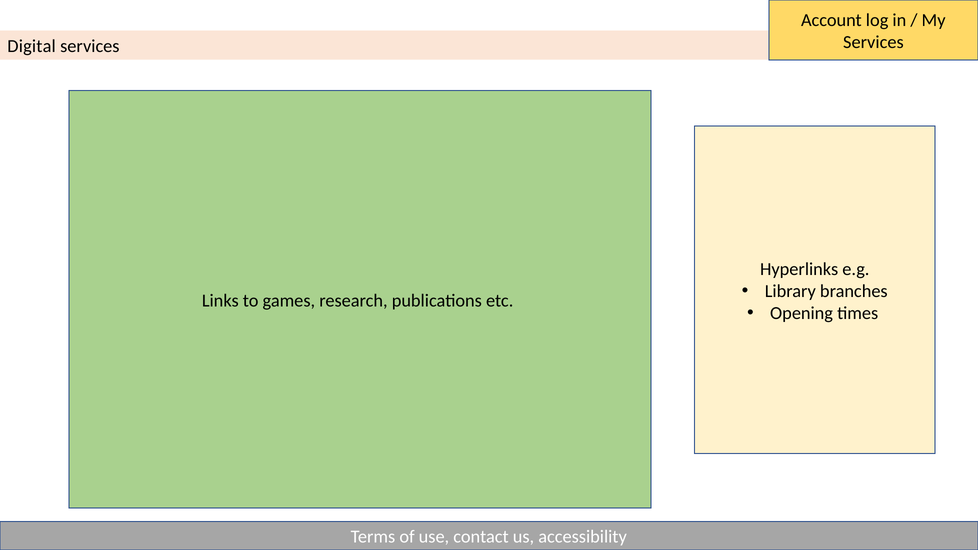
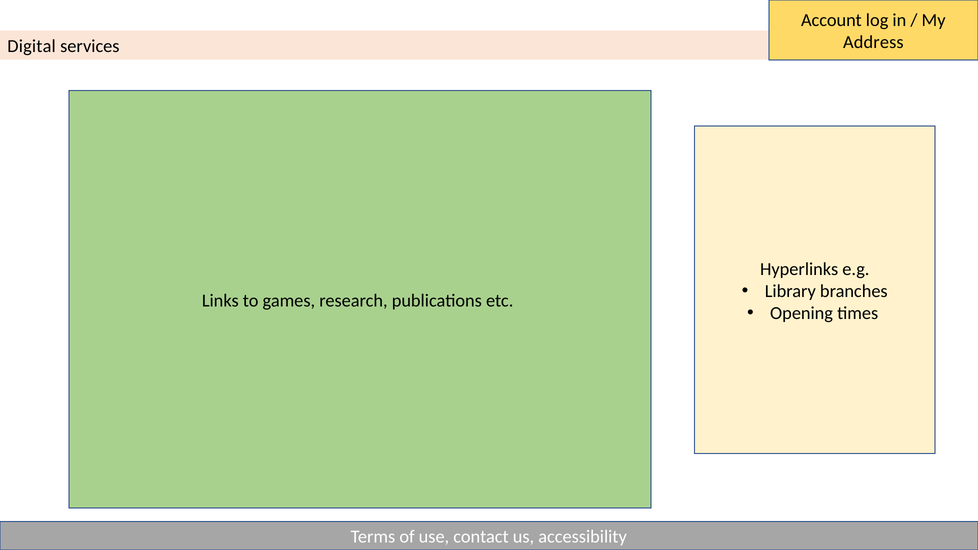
Services: Services -> Address (873, 42)
